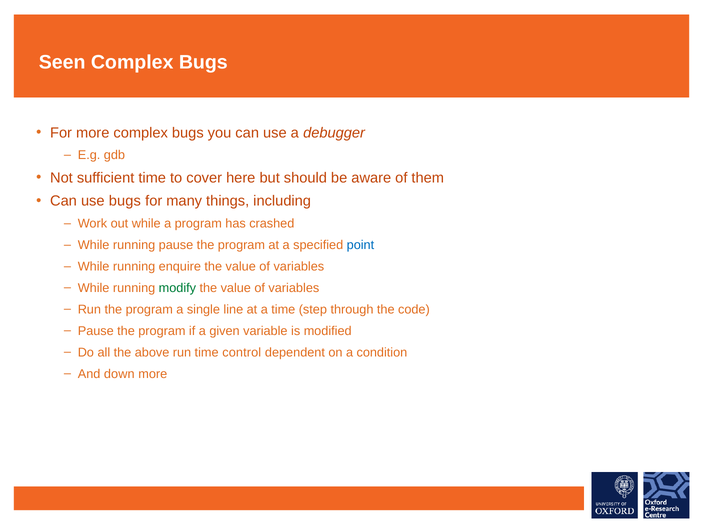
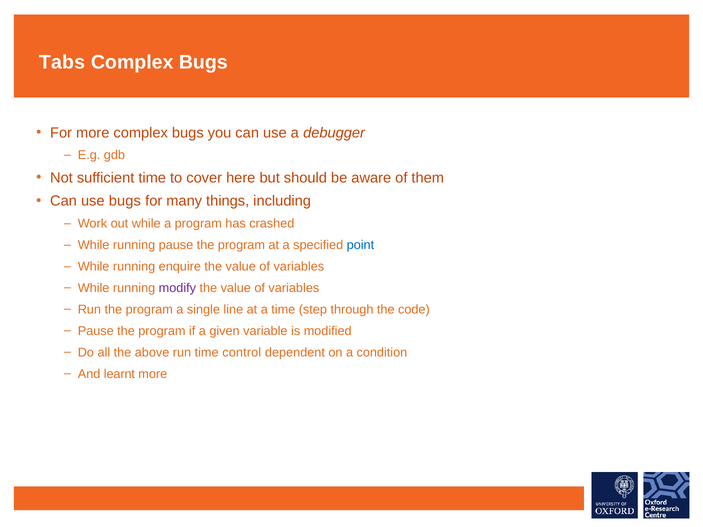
Seen: Seen -> Tabs (62, 62)
modify colour: green -> purple (177, 288)
down: down -> learnt (119, 374)
